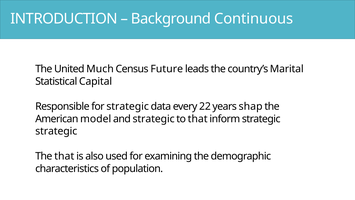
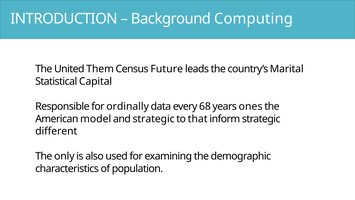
Continuous: Continuous -> Computing (254, 19)
Much: Much -> Them (100, 69)
for strategic: strategic -> ordinally (128, 106)
22: 22 -> 68 (205, 106)
shap: shap -> ones (251, 106)
strategic: strategic -> different (56, 131)
The that: that -> only (64, 156)
